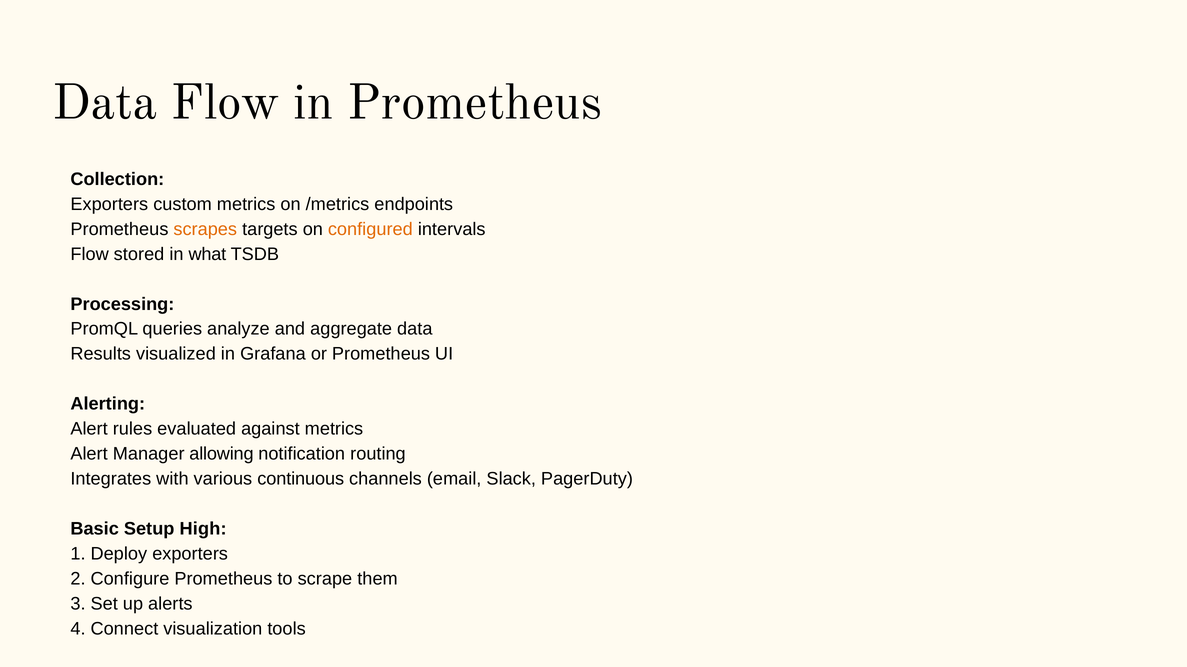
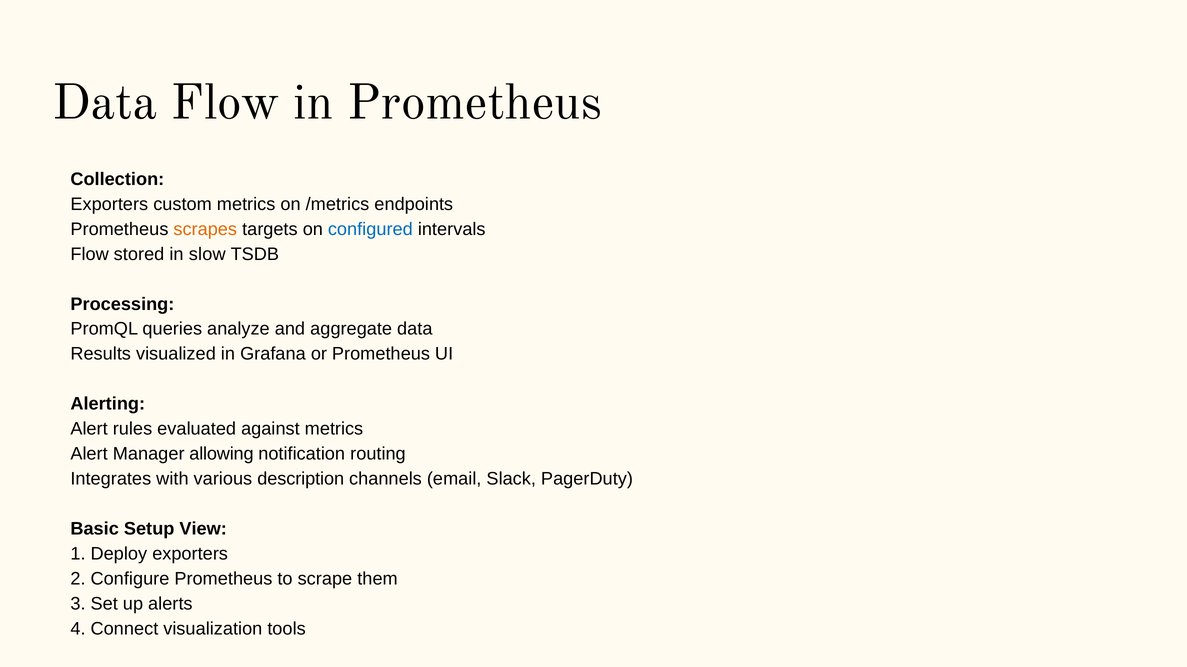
configured colour: orange -> blue (370, 229)
what: what -> slow (207, 254)
continuous: continuous -> description (301, 479)
High: High -> View (203, 529)
